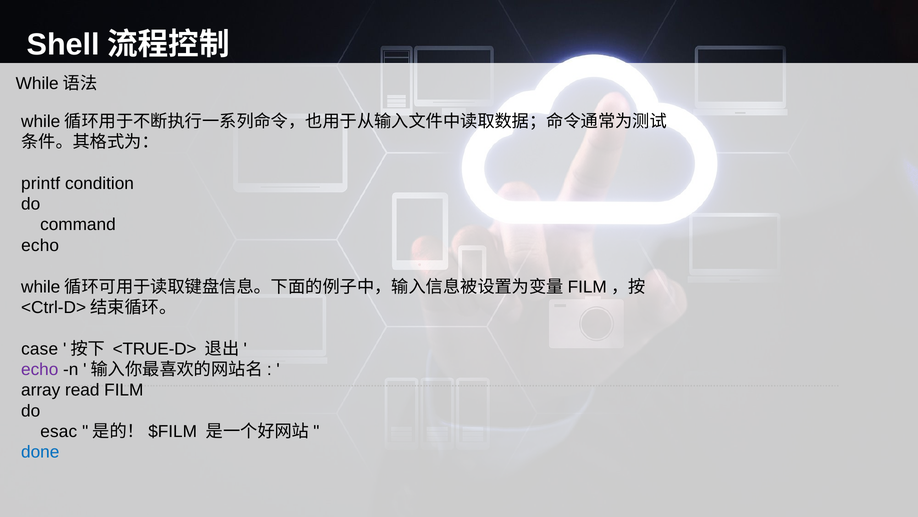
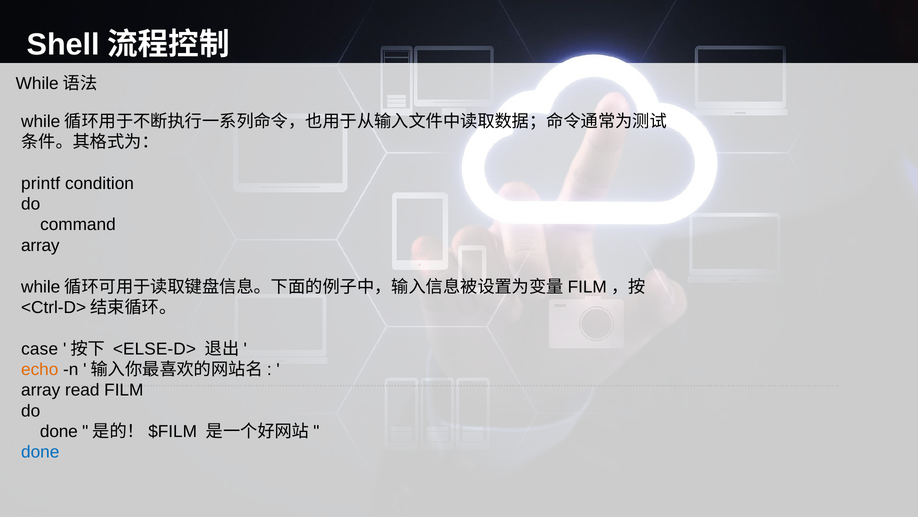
echo: echo -> array (40, 245)
<TRUE-D>: <TRUE-D> -> <ELSE-D> (154, 349)
echo colour: purple -> orange (40, 369)
esac: esac -> done (59, 431)
